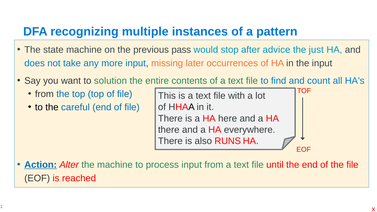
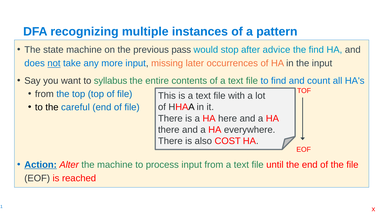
the just: just -> find (316, 50)
not underline: none -> present (54, 63)
solution: solution -> syllabus (111, 81)
RUNS: RUNS -> COST (228, 141)
